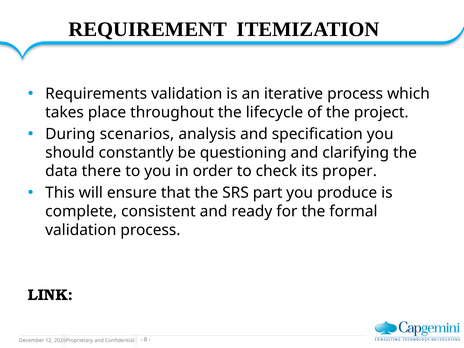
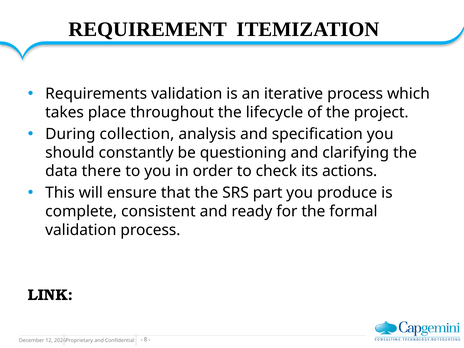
scenarios: scenarios -> collection (137, 134)
proper: proper -> actions (350, 171)
